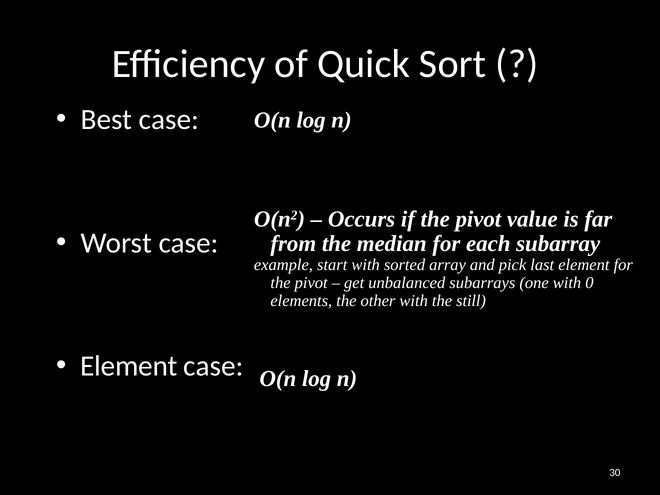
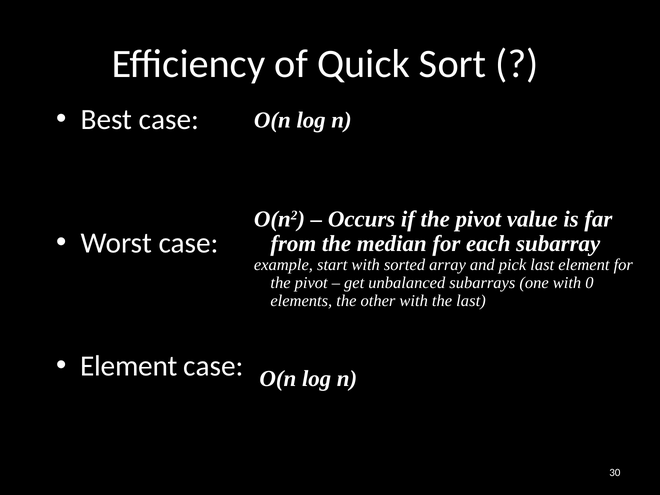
the still: still -> last (471, 301)
